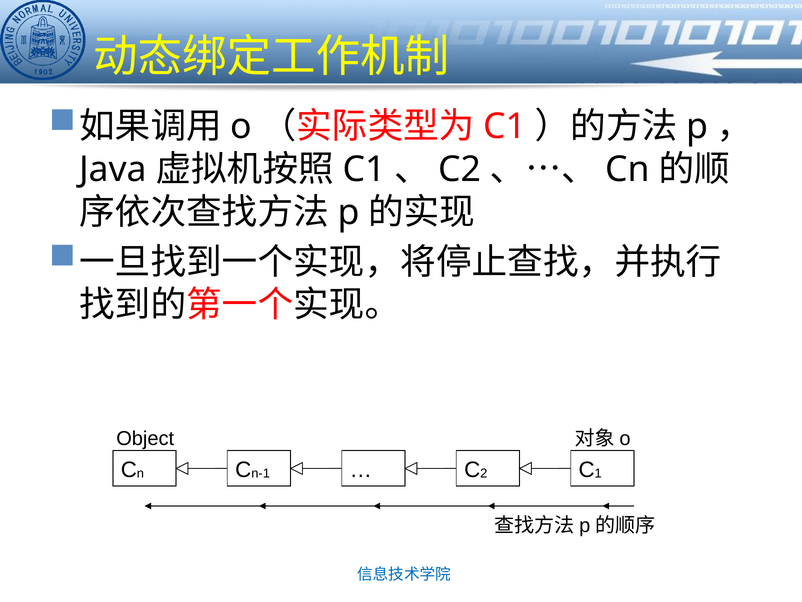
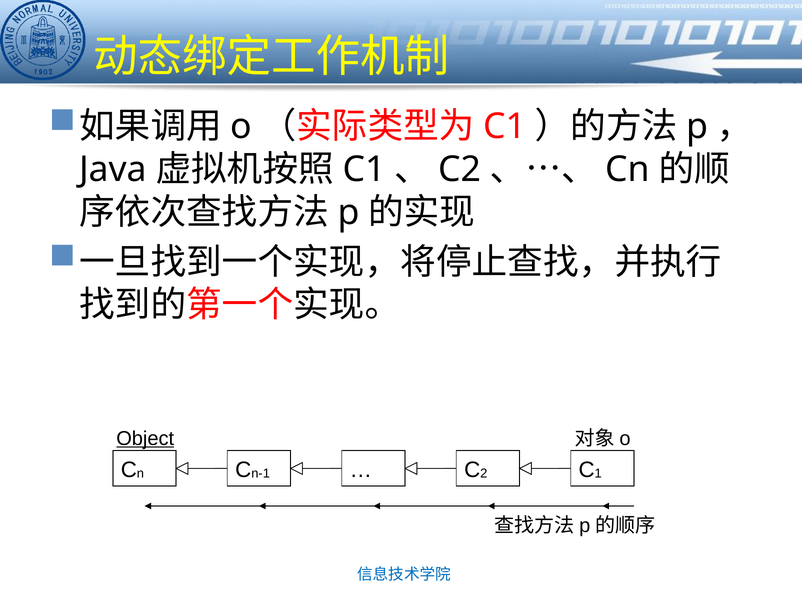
Object underline: none -> present (145, 438)
